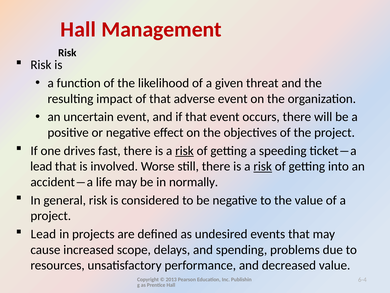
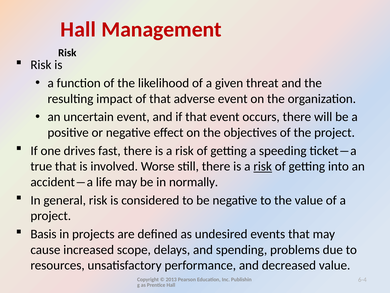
risk underline: present -> none (184, 151)
lead: lead -> true (41, 166)
Lead: Lead -> Basis (43, 234)
